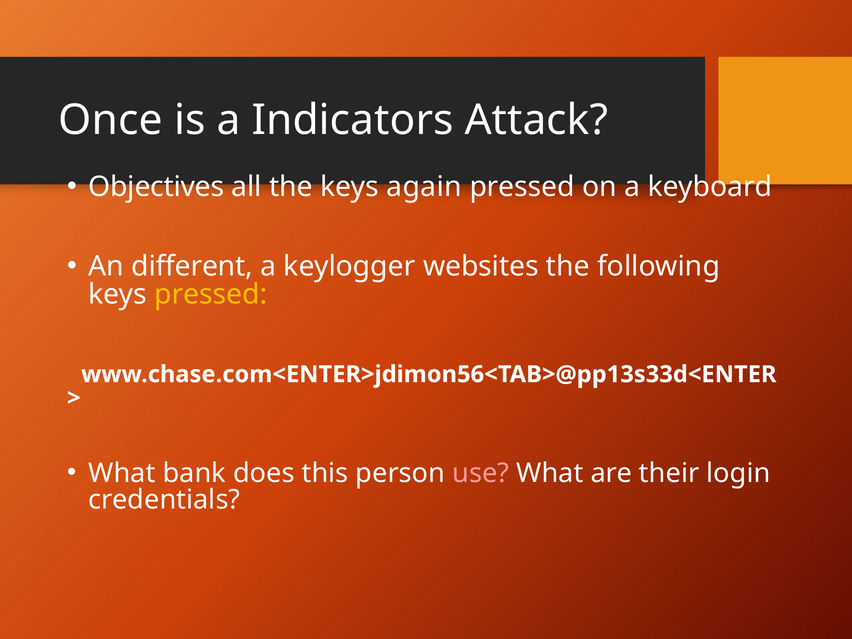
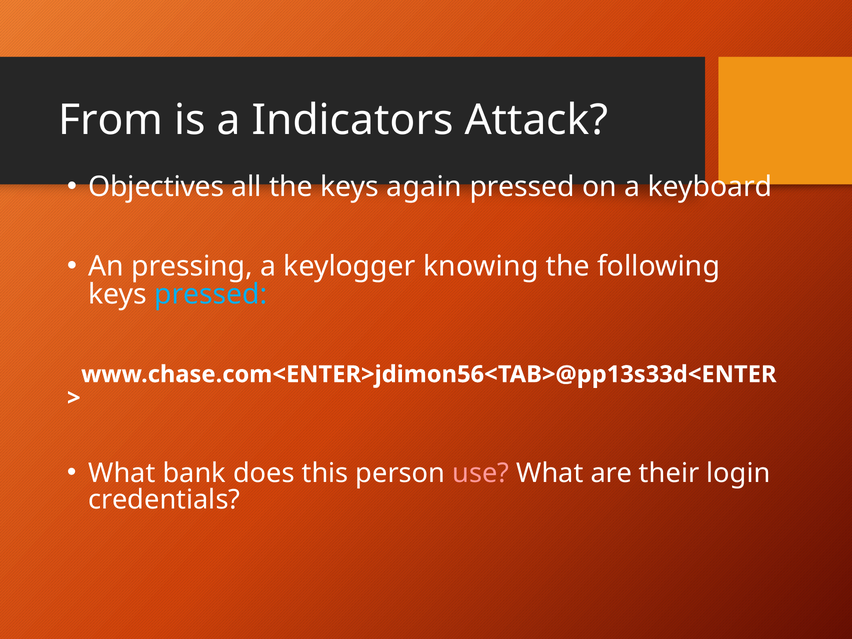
Once: Once -> From (111, 120)
different: different -> pressing (192, 267)
websites: websites -> knowing (481, 267)
pressed colour: yellow -> light blue (211, 294)
